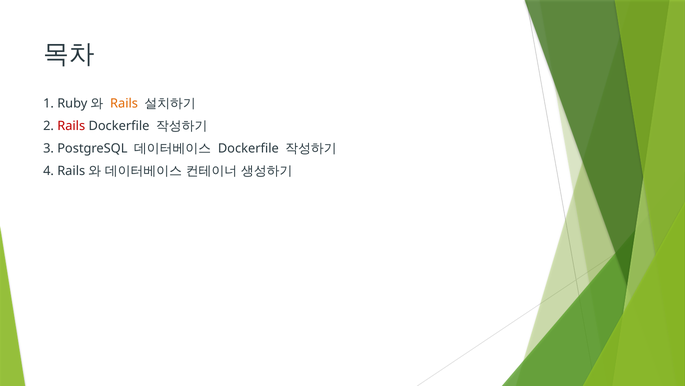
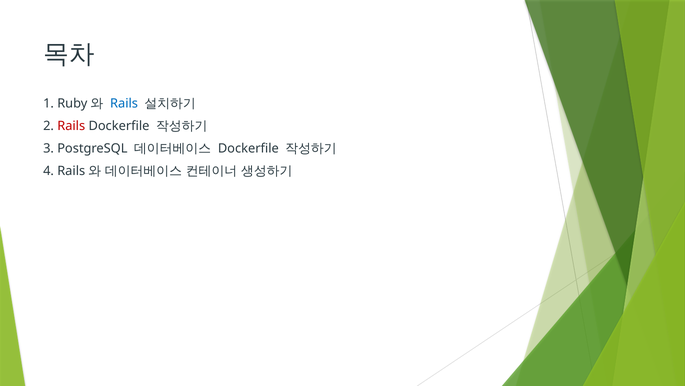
Rails colour: orange -> blue (124, 103)
